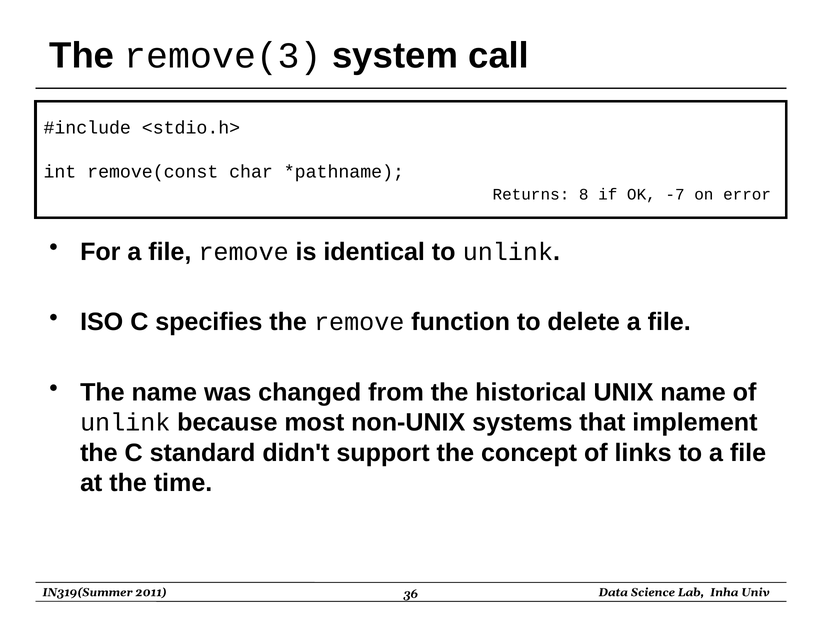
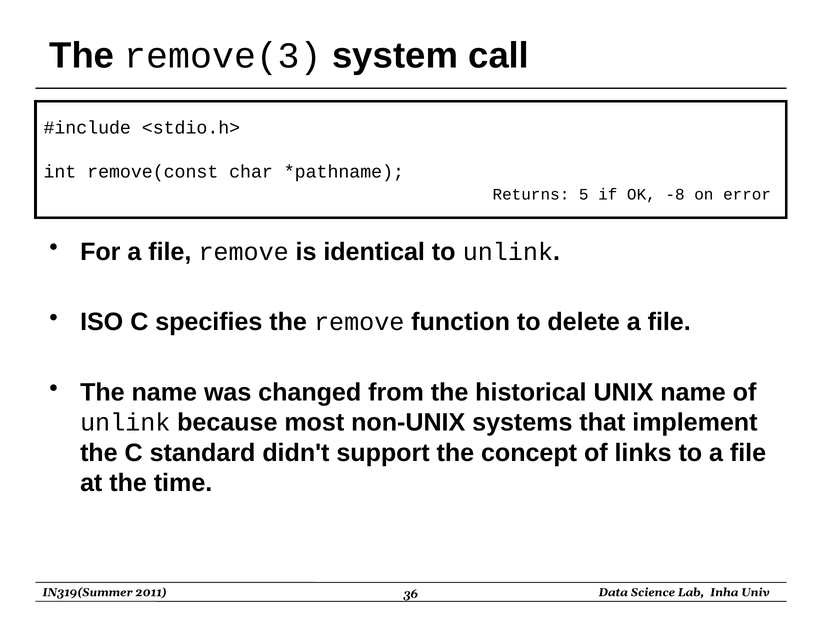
8: 8 -> 5 (584, 194)
-7: -7 -> -8 (675, 194)
